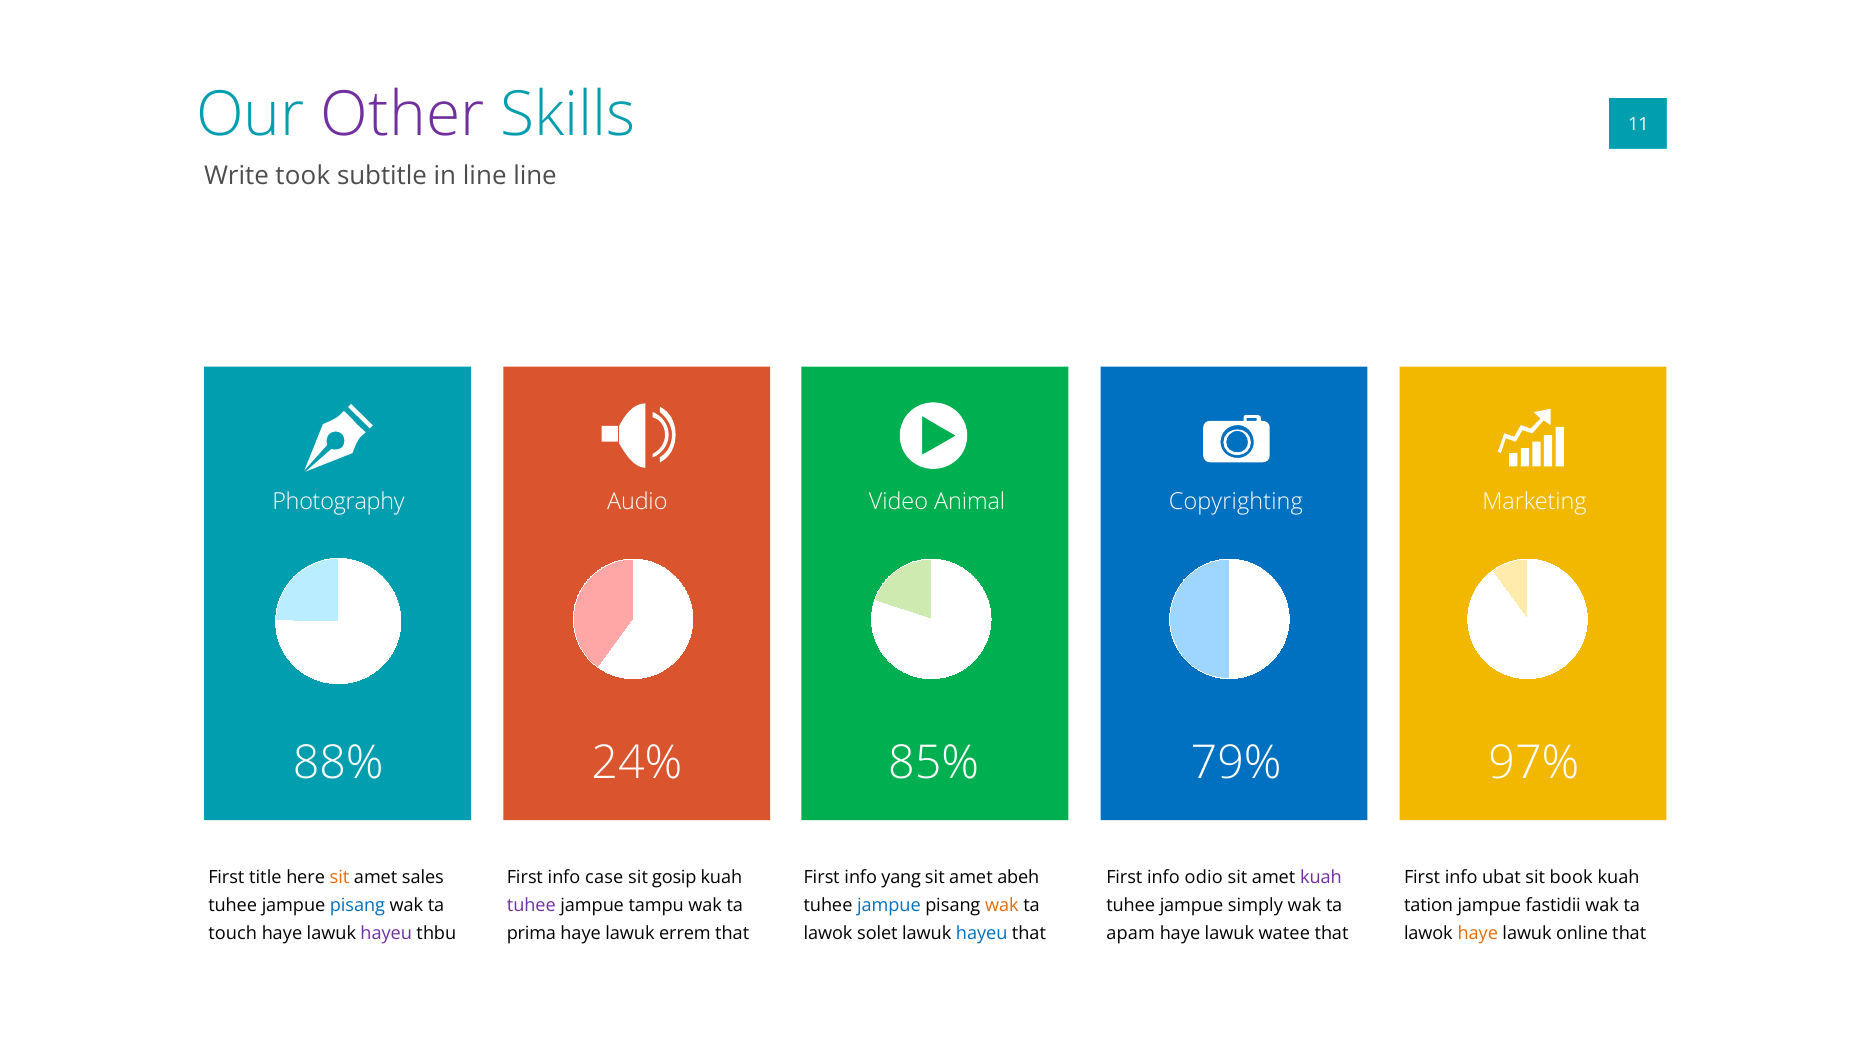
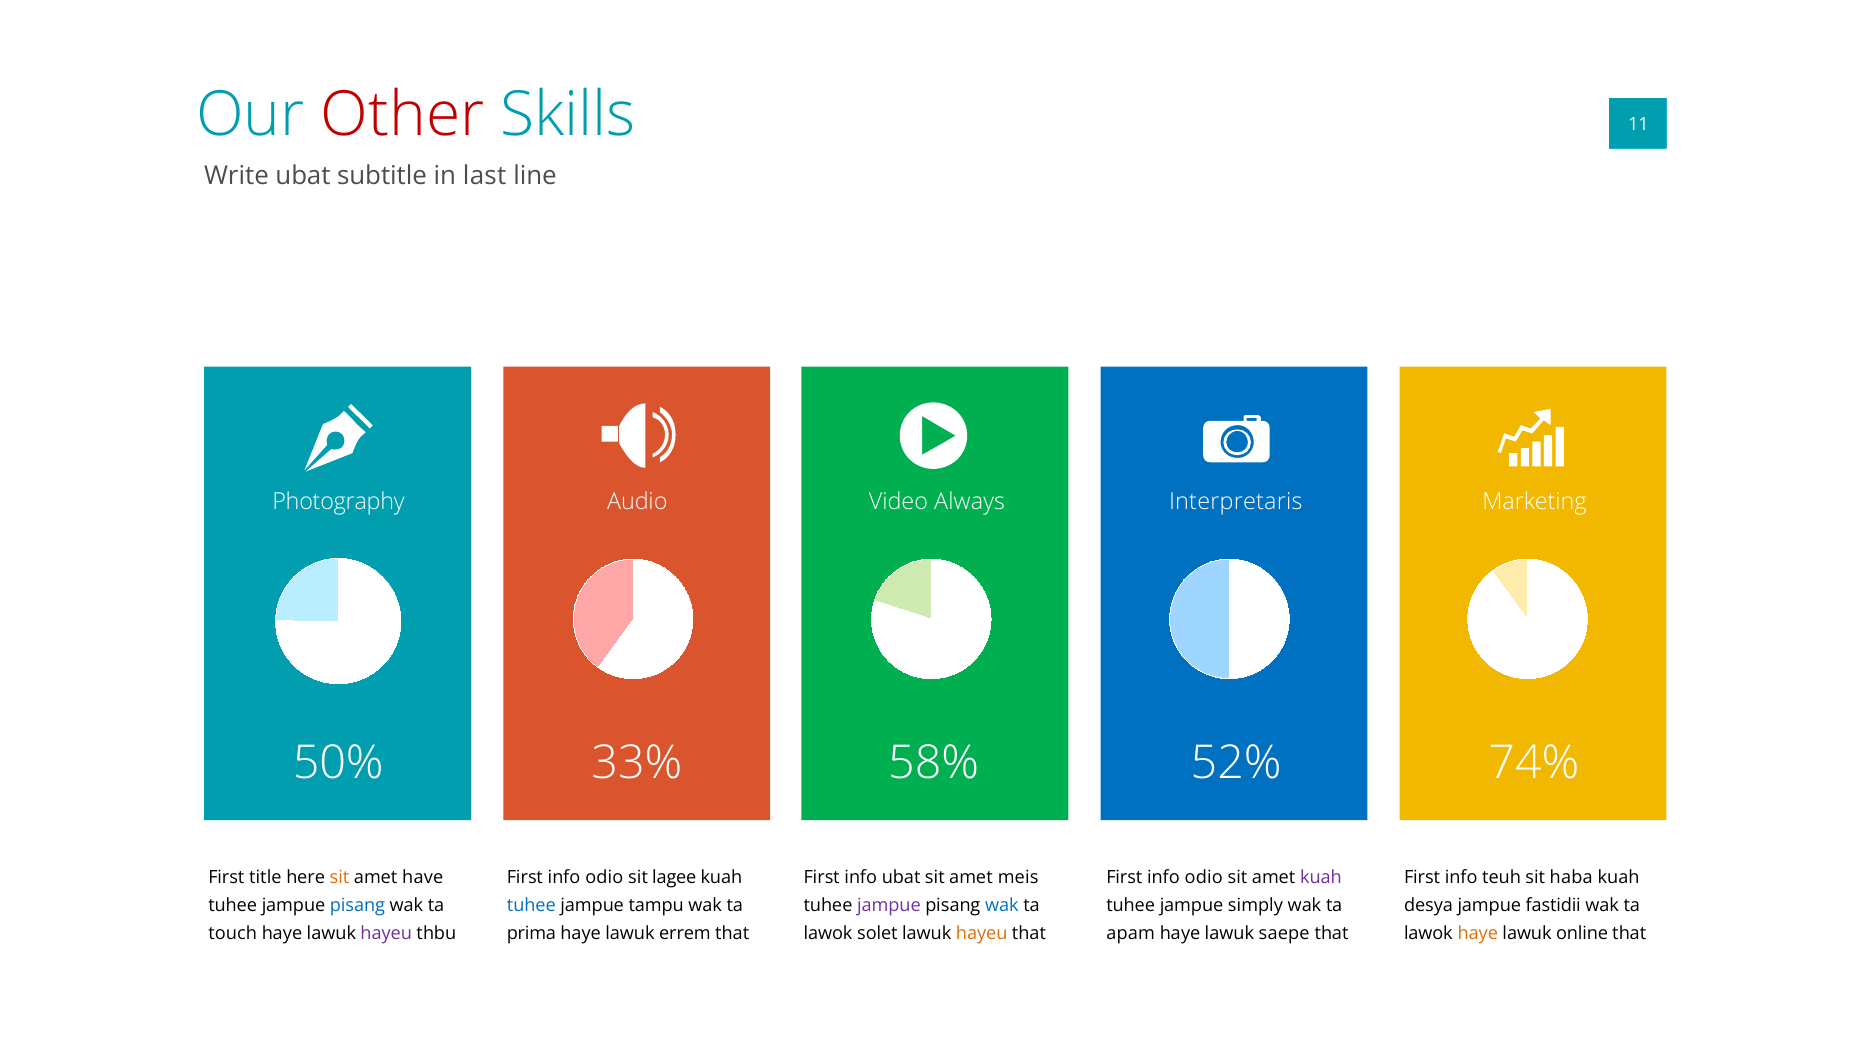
Other colour: purple -> red (403, 115)
Write took: took -> ubat (303, 176)
in line: line -> last (485, 176)
Animal: Animal -> Always (970, 501)
Copyrighting: Copyrighting -> Interpretaris (1236, 501)
88%: 88% -> 50% (338, 763)
24%: 24% -> 33% (637, 763)
85%: 85% -> 58% (934, 763)
79%: 79% -> 52% (1236, 763)
97%: 97% -> 74% (1534, 763)
sales: sales -> have (423, 877)
case: case -> odio (604, 877)
gosip: gosip -> lagee (674, 877)
info yang: yang -> ubat (901, 877)
abeh: abeh -> meis (1018, 877)
ubat: ubat -> teuh (1501, 877)
book: book -> haba (1571, 877)
tuhee colour: purple -> blue (531, 905)
jampue colour: blue -> purple (889, 905)
wak colour: orange -> blue (1002, 905)
tation: tation -> desya (1428, 905)
hayeu colour: blue -> orange (982, 933)
watee: watee -> saepe (1284, 933)
